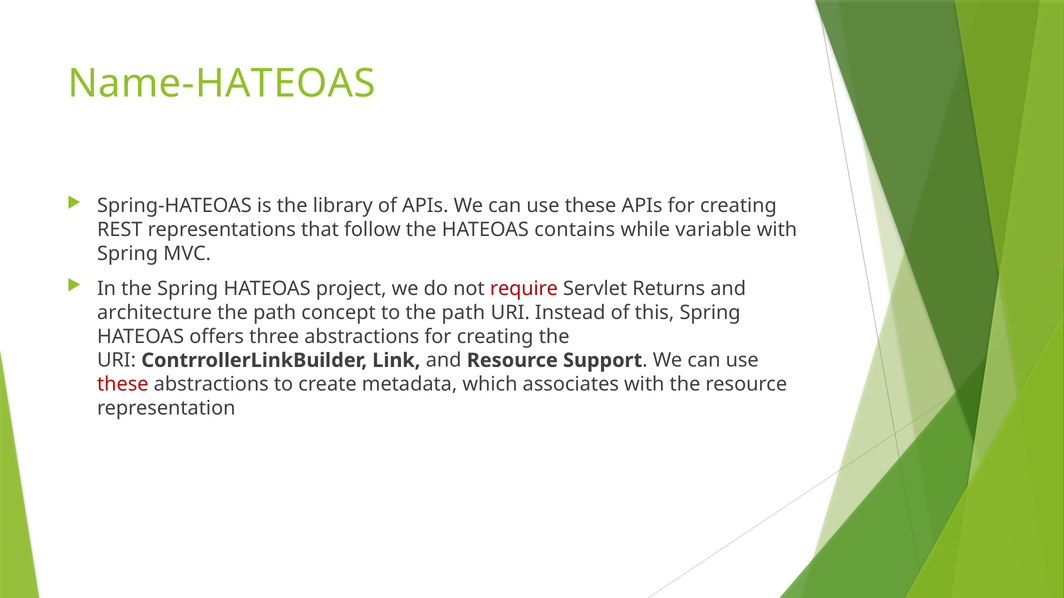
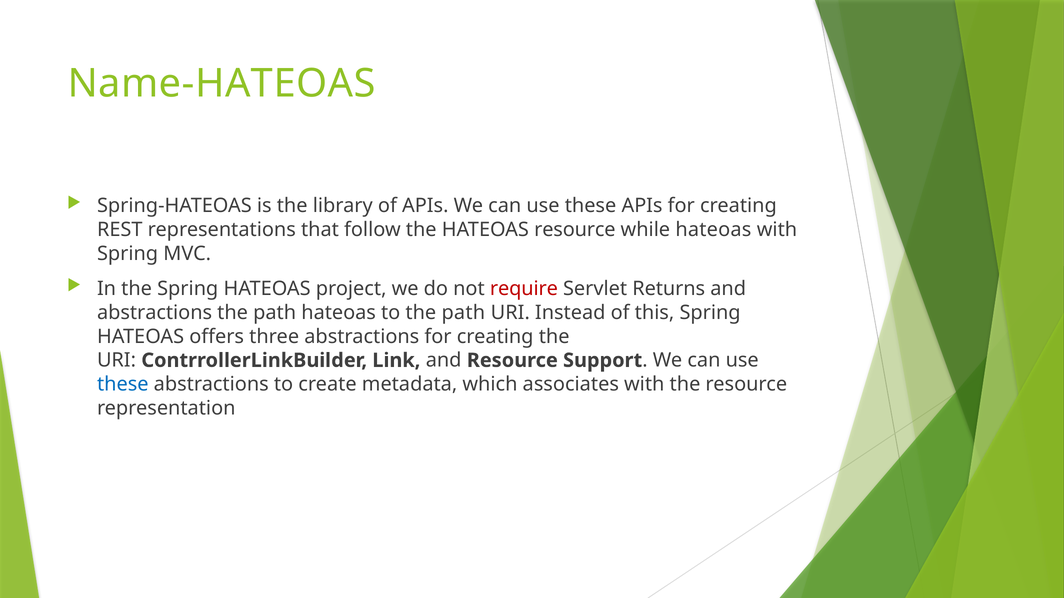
HATEOAS contains: contains -> resource (575, 230)
while variable: variable -> hateoas (713, 230)
architecture: architecture -> abstractions (155, 313)
path concept: concept -> hateoas (339, 313)
these colour: red -> blue (123, 385)
